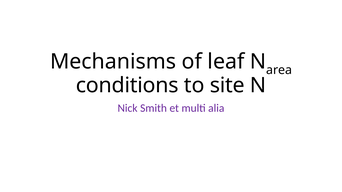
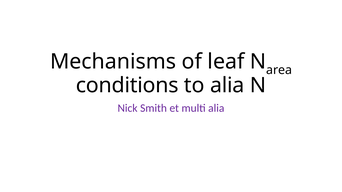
to site: site -> alia (227, 85)
